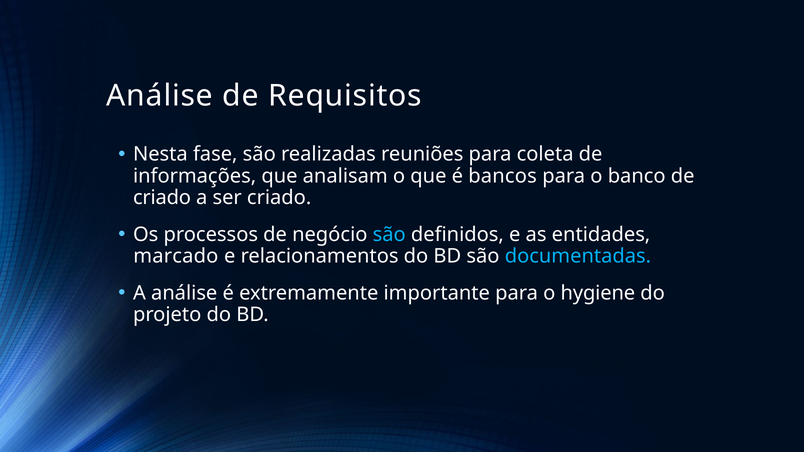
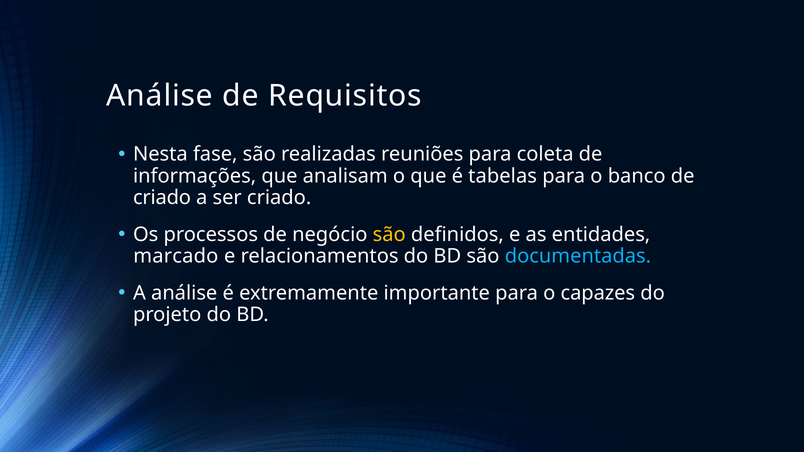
bancos: bancos -> tabelas (503, 176)
são colour: light blue -> yellow (389, 235)
hygiene: hygiene -> capazes (598, 293)
